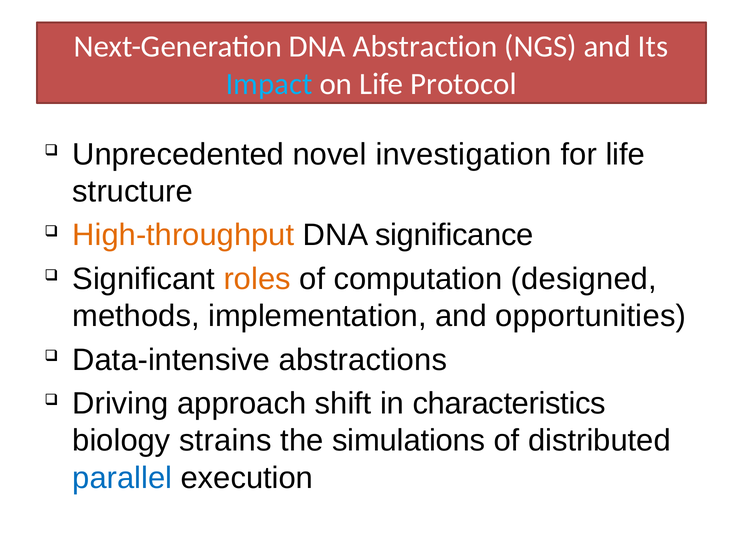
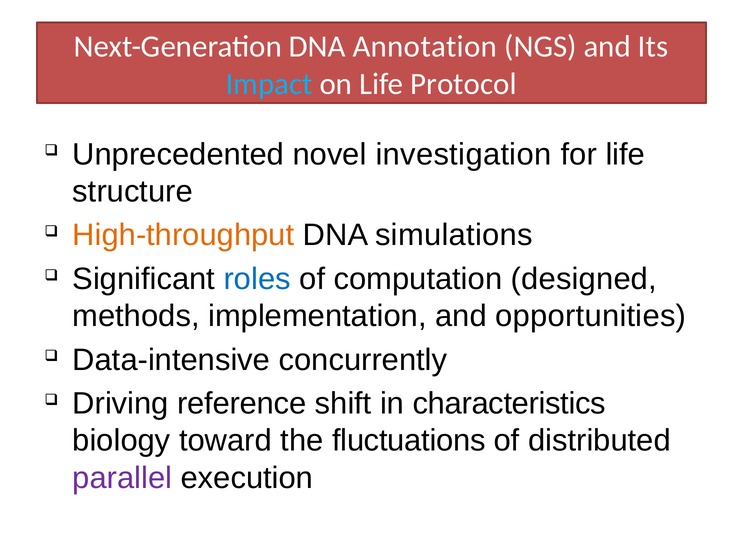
Abstraction: Abstraction -> Annotation (425, 47)
significance: significance -> simulations (454, 235)
roles colour: orange -> blue (257, 279)
abstractions: abstractions -> concurrently (363, 360)
approach: approach -> reference (242, 404)
strains: strains -> toward (225, 441)
simulations: simulations -> fluctuations (409, 441)
parallel colour: blue -> purple (122, 478)
